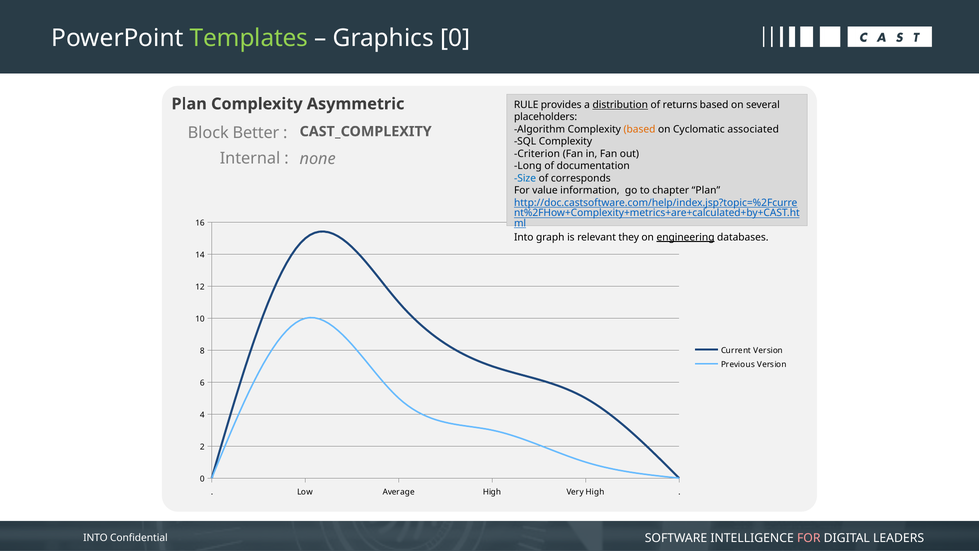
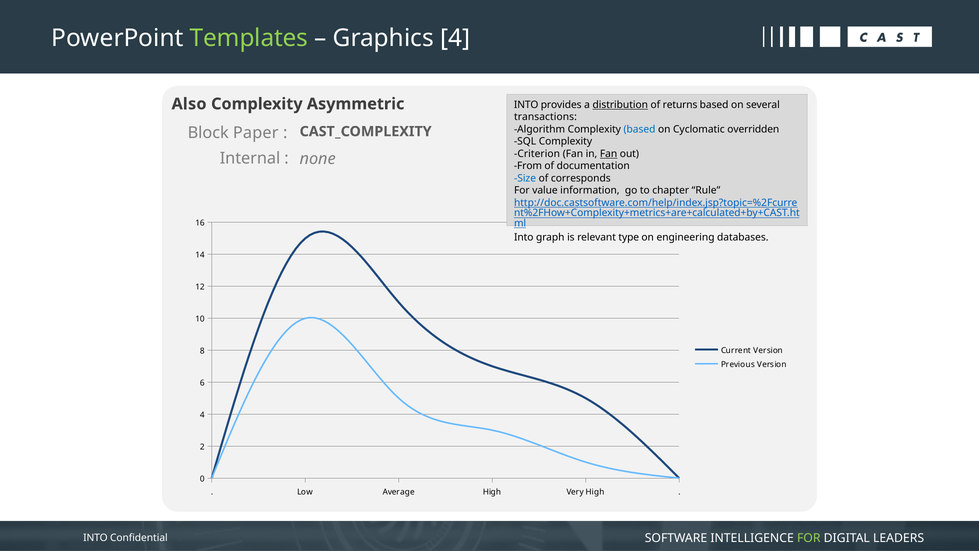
Graphics 0: 0 -> 4 (455, 38)
Plan: Plan -> Also (189, 104)
RULE: RULE -> INTO (526, 105)
placeholders: placeholders -> transactions (545, 117)
based colour: orange -> blue (640, 129)
associated: associated -> overridden (753, 129)
Better: Better -> Paper (256, 133)
Fan underline: none -> present (609, 154)
Long: Long -> From (528, 166)
chapter Plan: Plan -> Rule (706, 191)
they: they -> type (629, 237)
engineering underline: present -> none (686, 237)
FOR colour: pink -> light green (809, 538)
